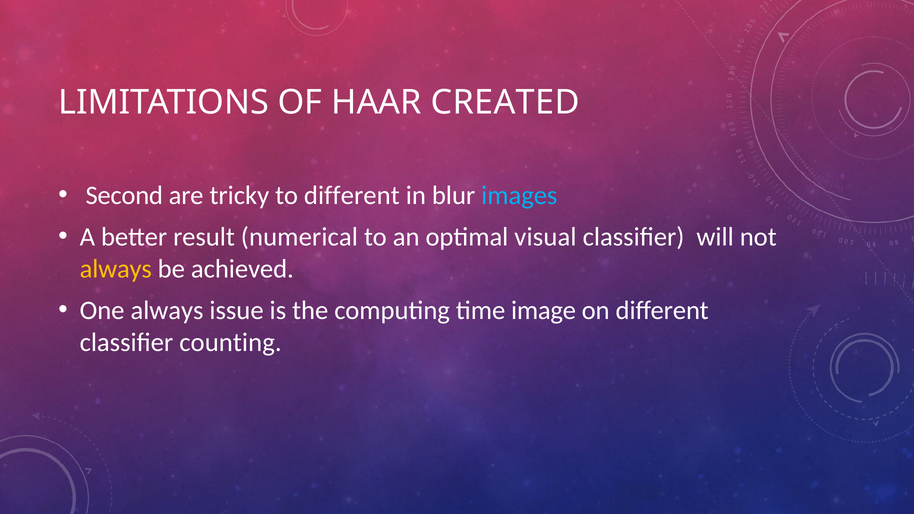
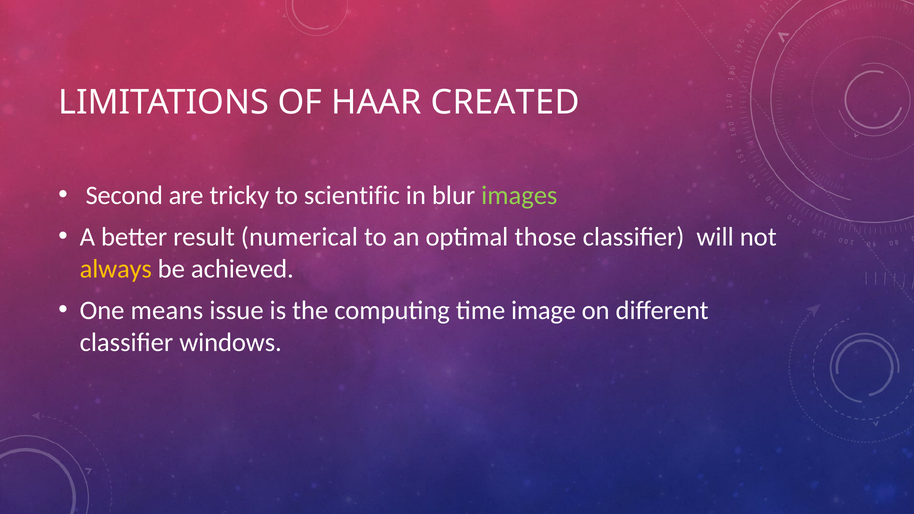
to different: different -> scientific (352, 196)
images colour: light blue -> light green (519, 196)
visual: visual -> those (545, 237)
One always: always -> means (167, 311)
counting: counting -> windows (231, 343)
